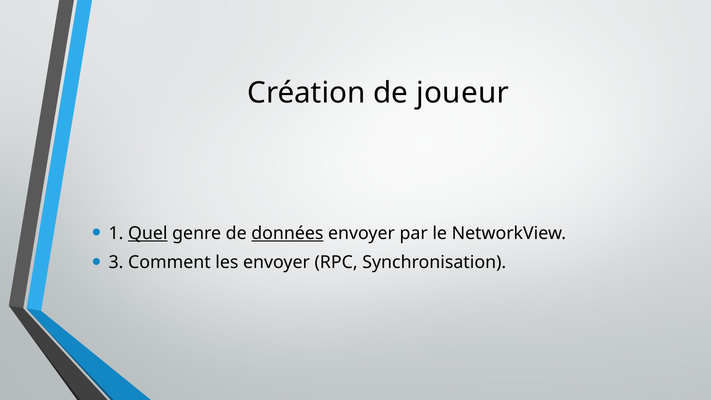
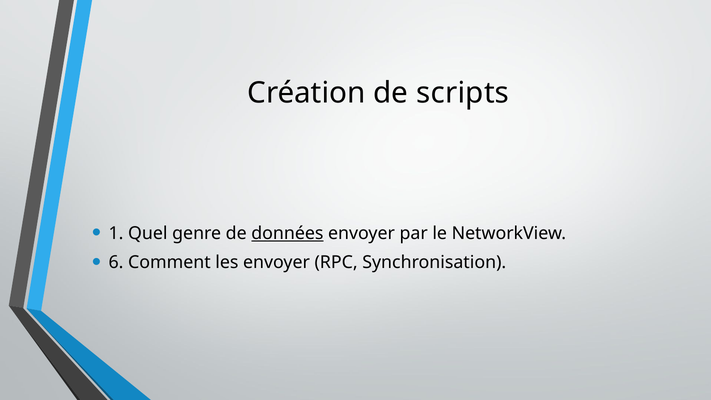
joueur: joueur -> scripts (463, 93)
Quel underline: present -> none (148, 233)
3: 3 -> 6 (116, 263)
